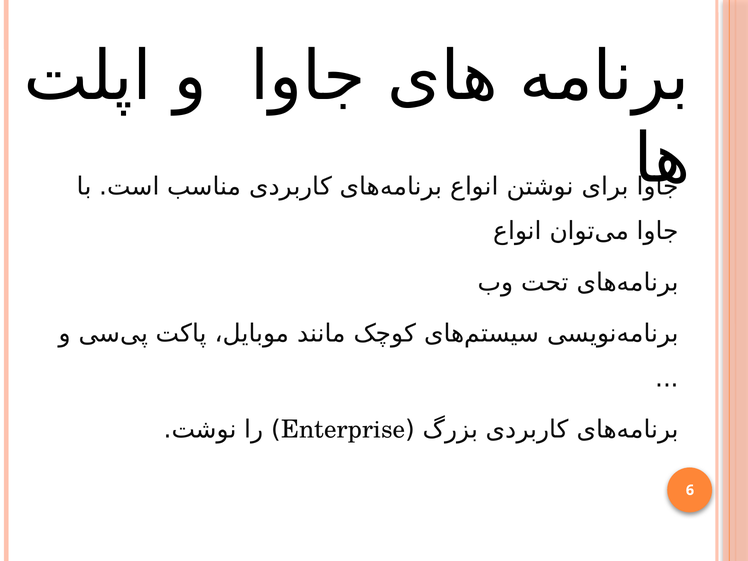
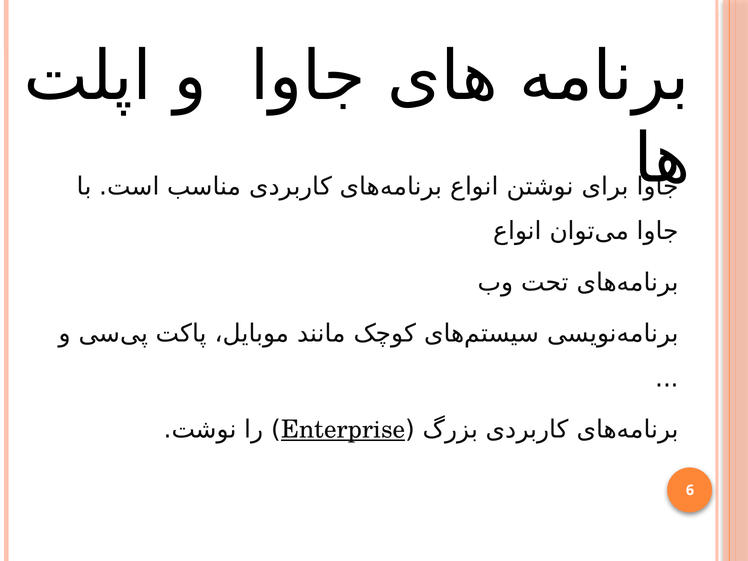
Enterprise underline: none -> present (343, 429)
